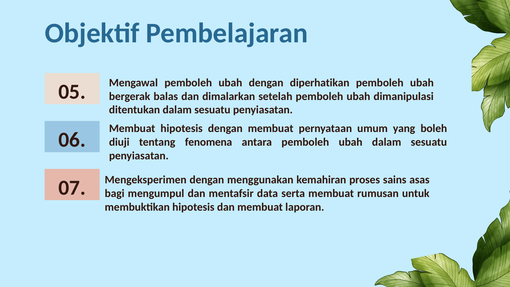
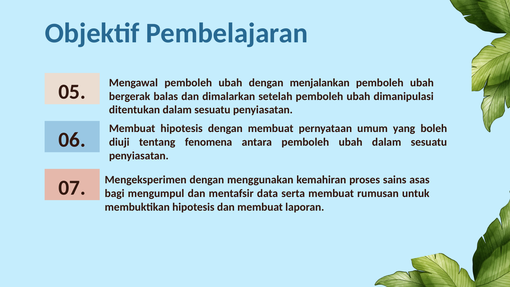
diperhatikan: diperhatikan -> menjalankan (320, 83)
